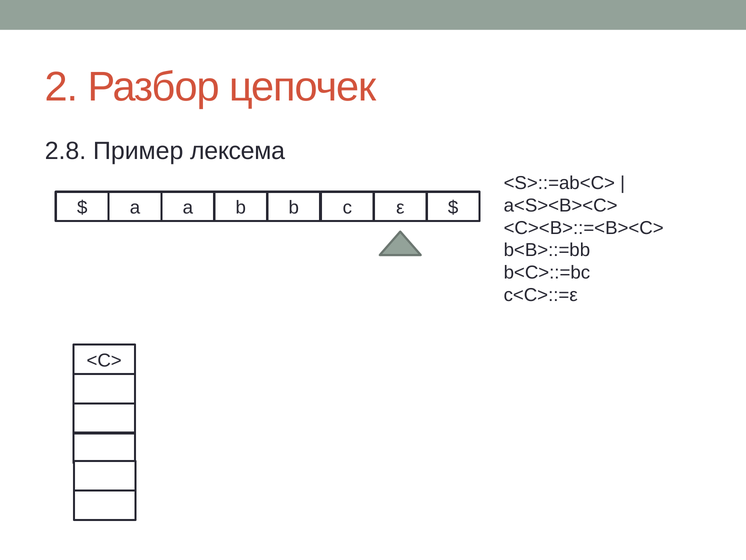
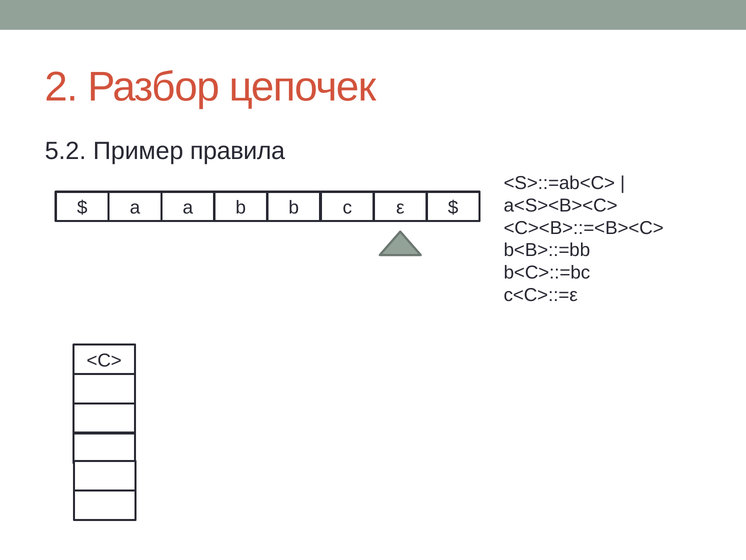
2.8: 2.8 -> 5.2 (65, 151)
лексема: лексема -> правила (238, 151)
